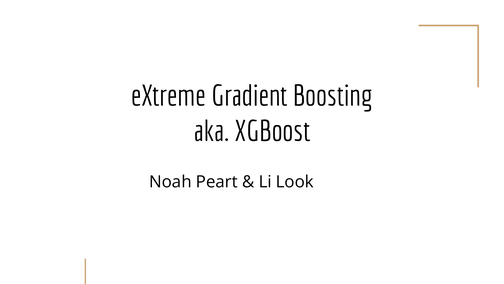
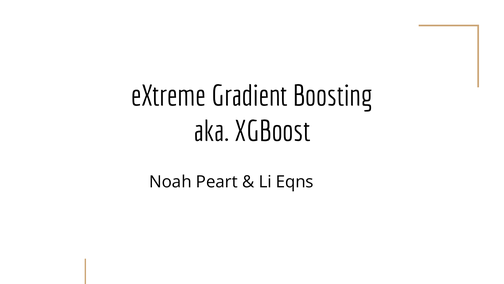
Look: Look -> Eqns (295, 182)
